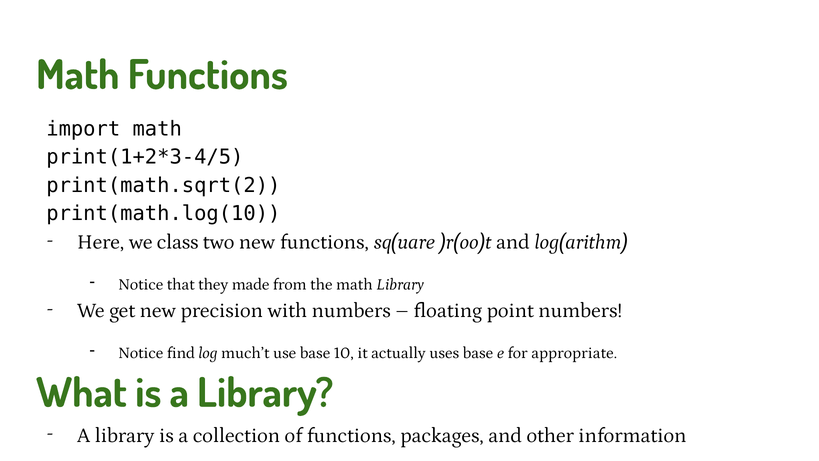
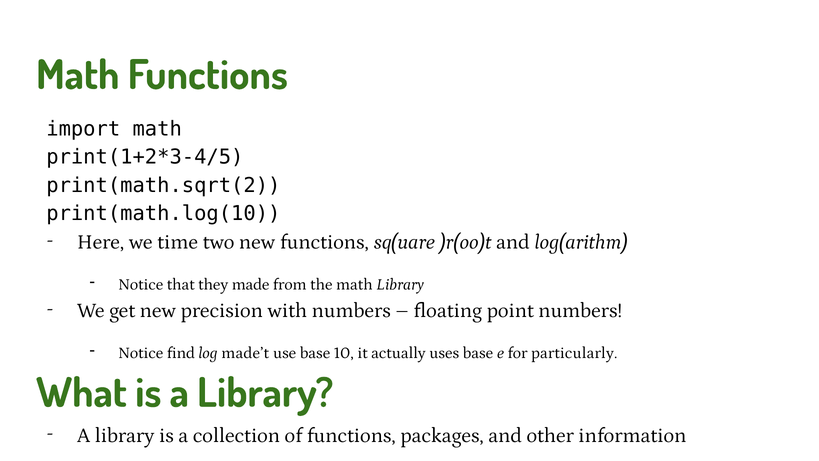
class: class -> time (178, 242)
much’t: much’t -> made’t (245, 353)
appropriate: appropriate -> particularly (574, 353)
